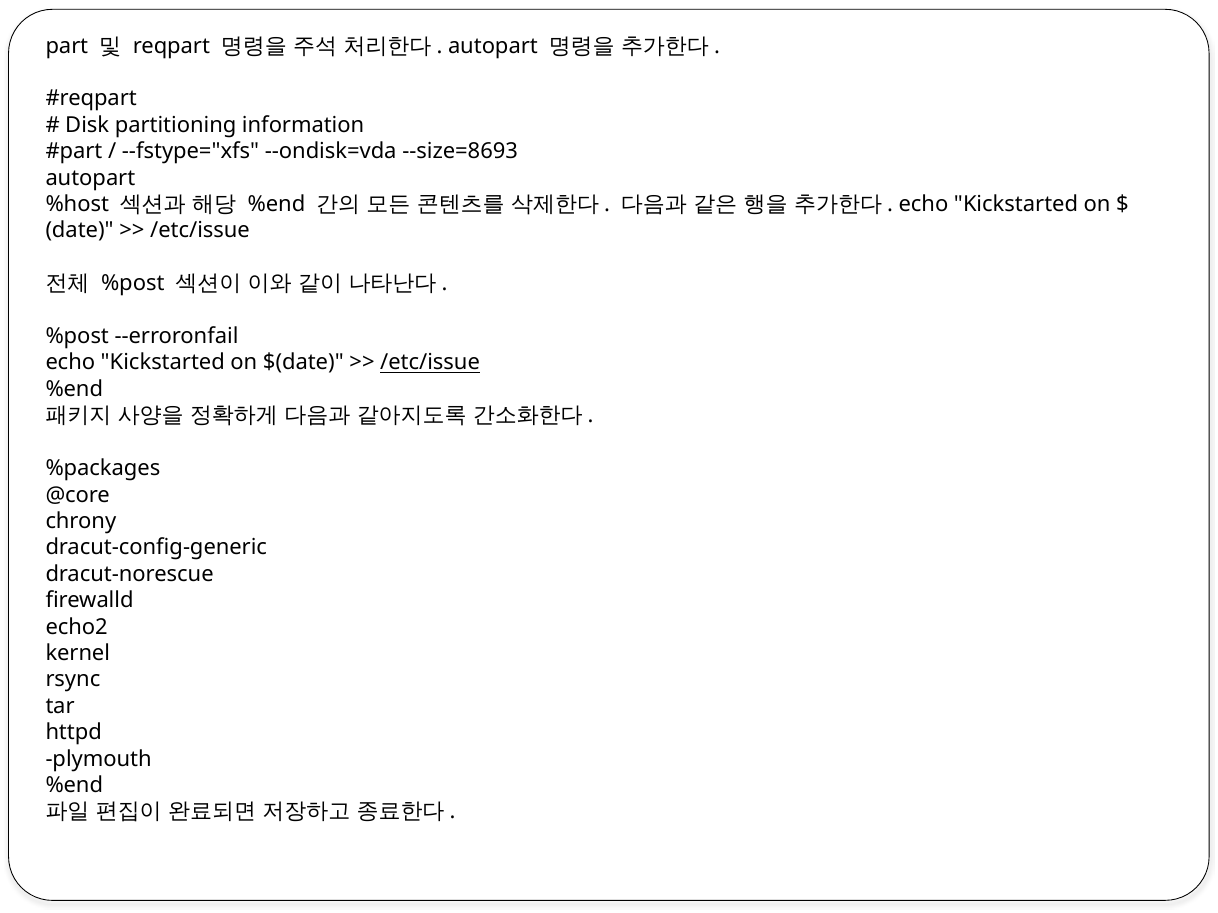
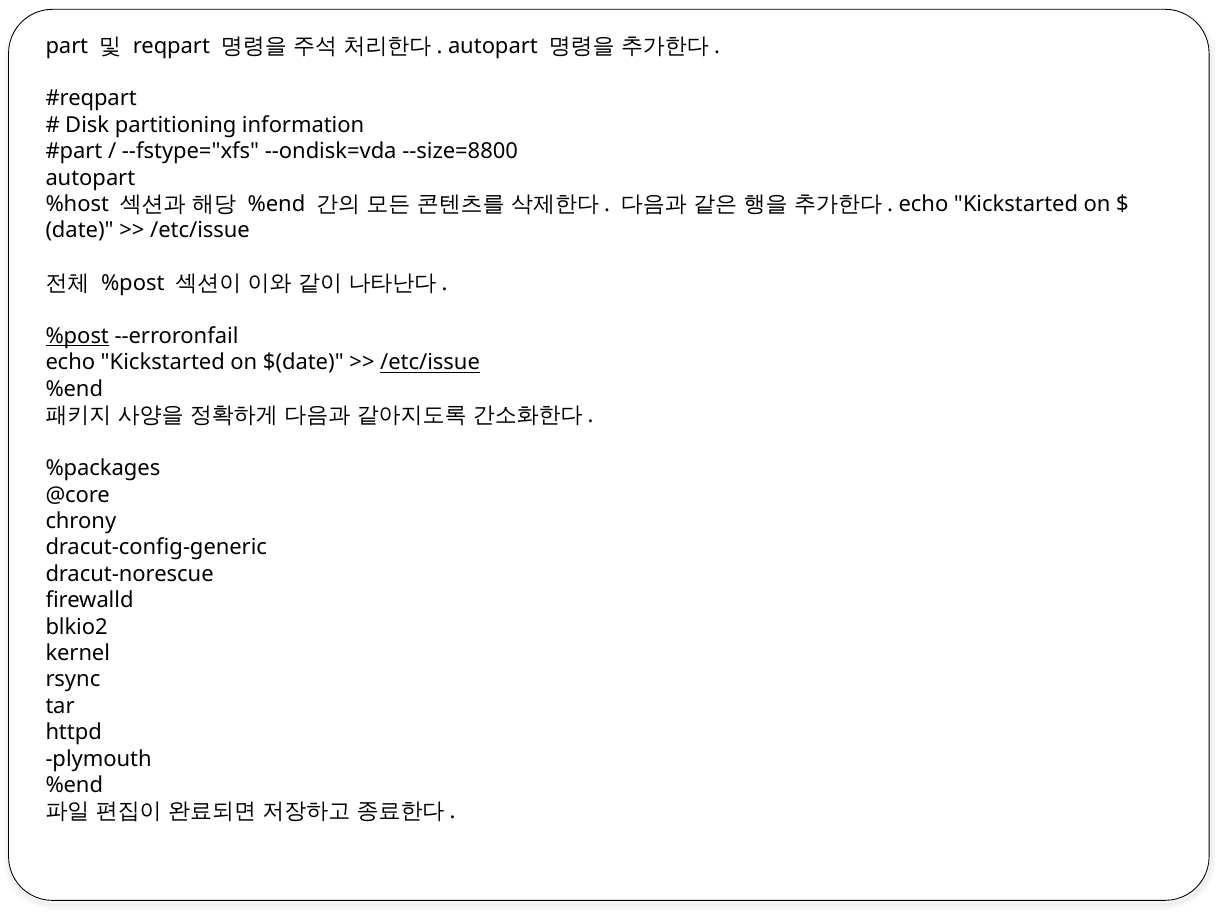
--size=8693: --size=8693 -> --size=8800 (460, 152)
%post underline: none -> present (77, 337)
echo2: echo2 -> blkio2 (77, 627)
